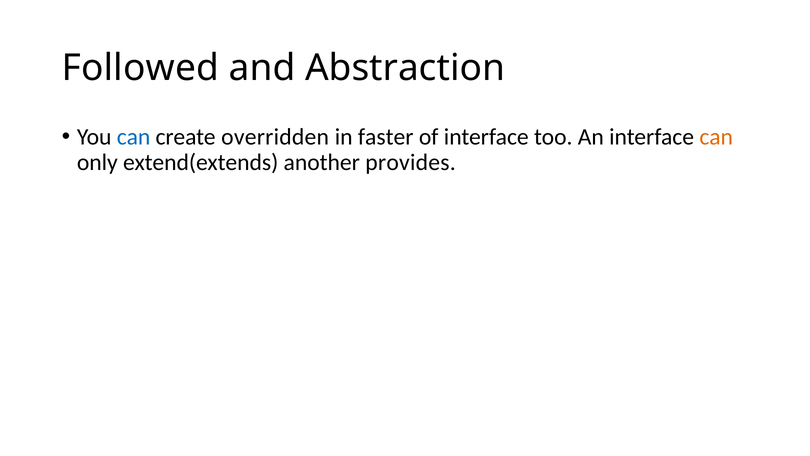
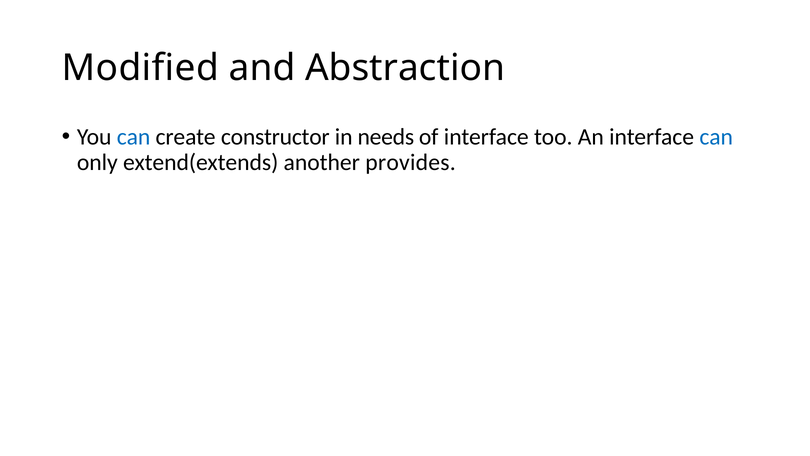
Followed: Followed -> Modified (140, 68)
overridden: overridden -> constructor (275, 137)
faster: faster -> needs (386, 137)
can colour: orange -> blue (716, 137)
